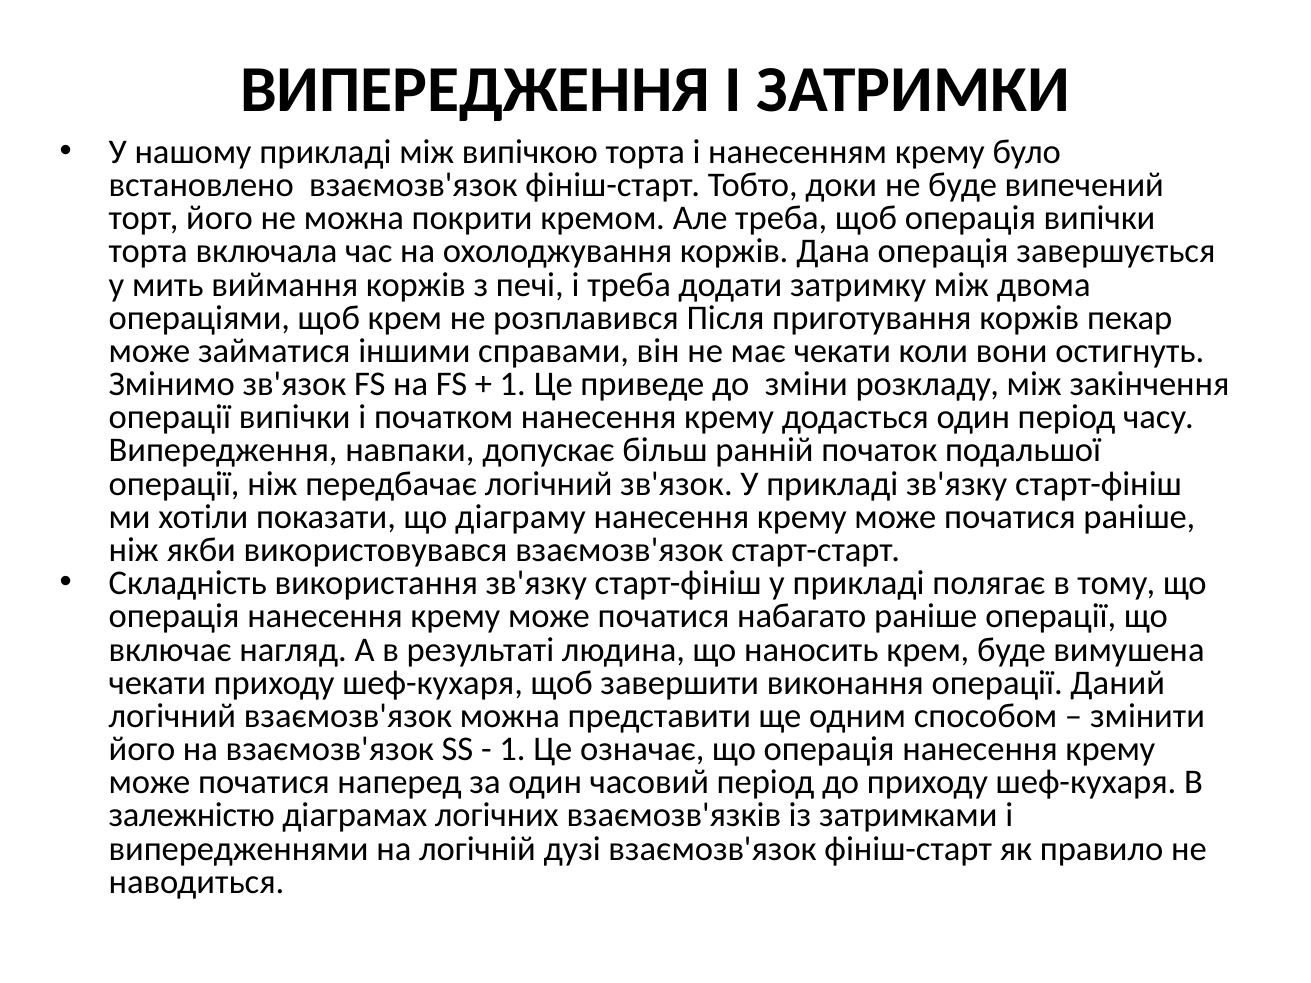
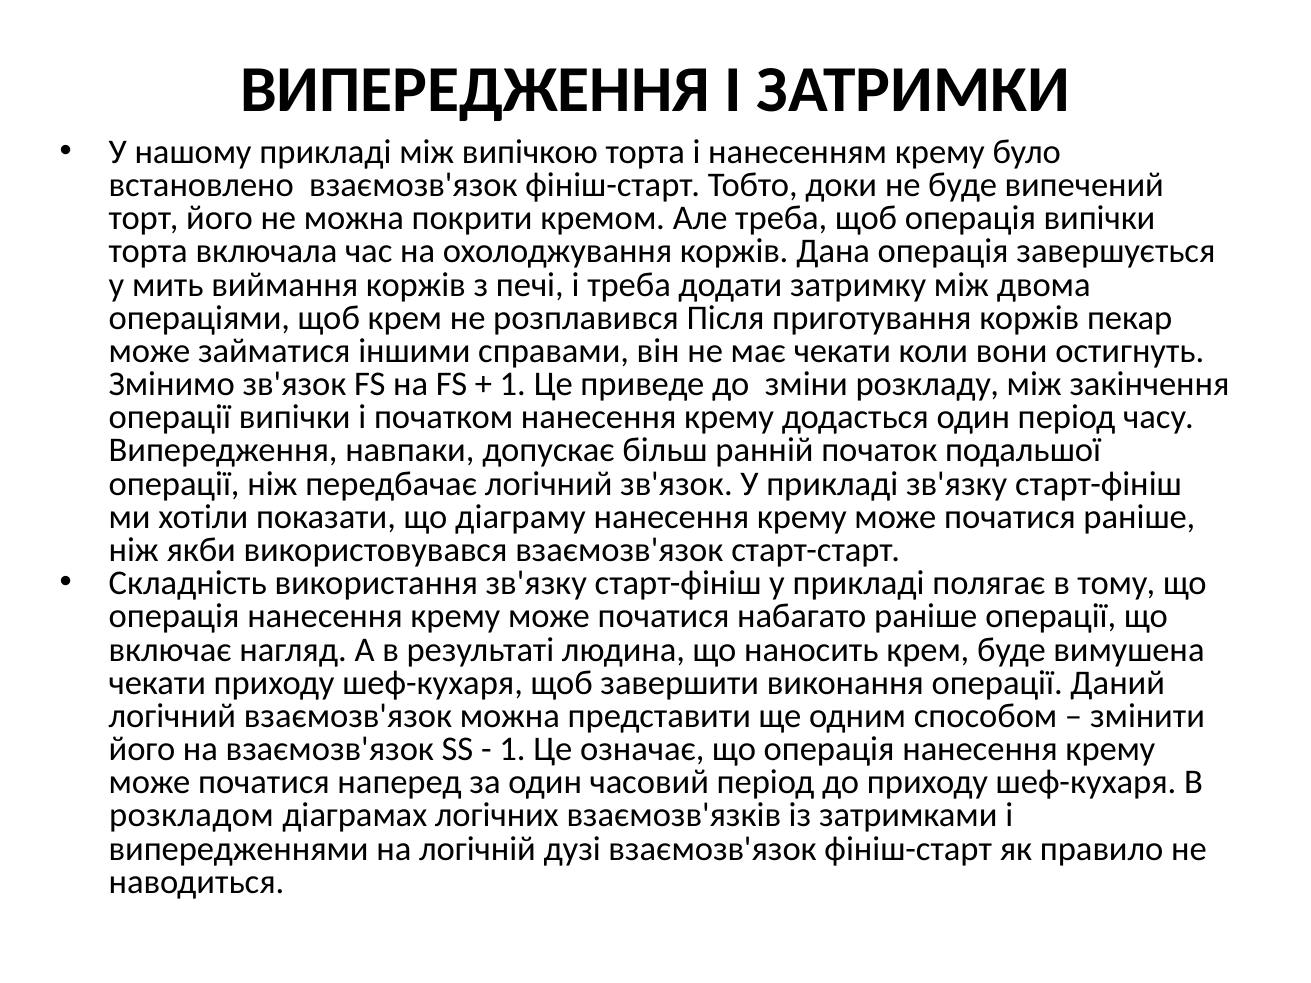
залежністю: залежністю -> розкладом (191, 816)
